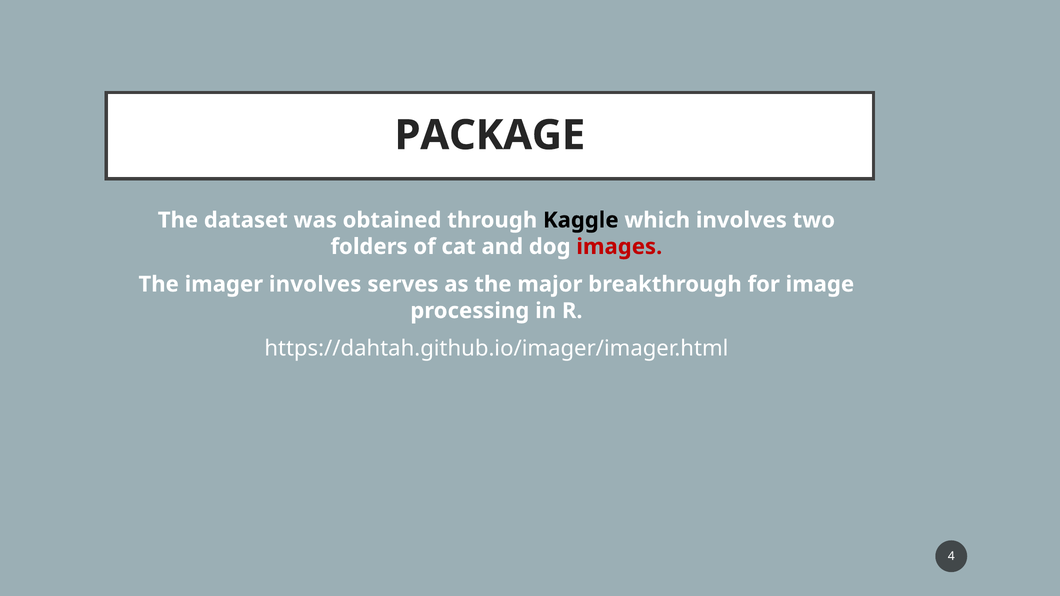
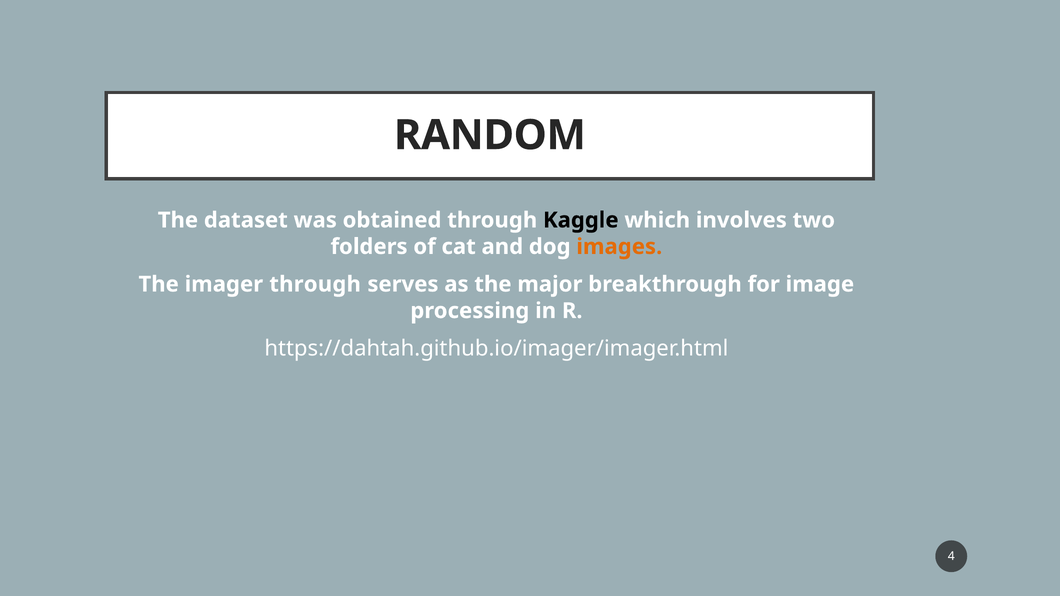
PACKAGE: PACKAGE -> RANDOM (490, 135)
images colour: red -> orange (619, 247)
imager involves: involves -> through (315, 284)
